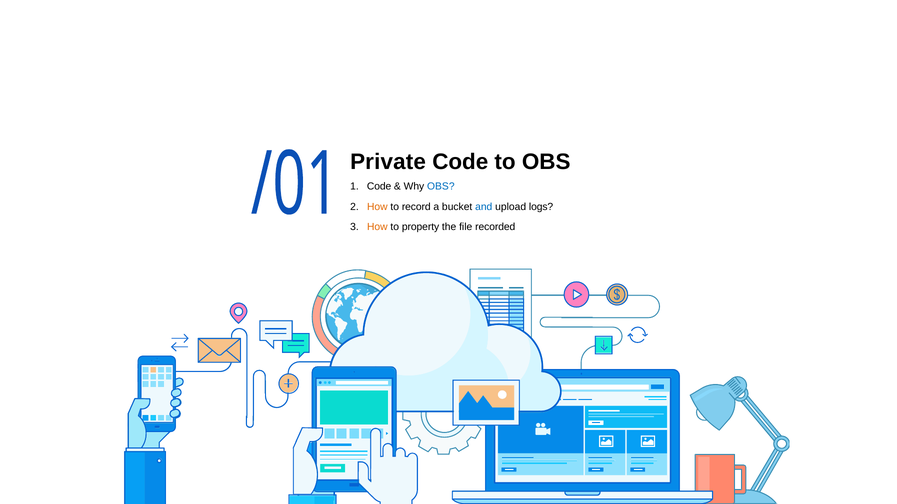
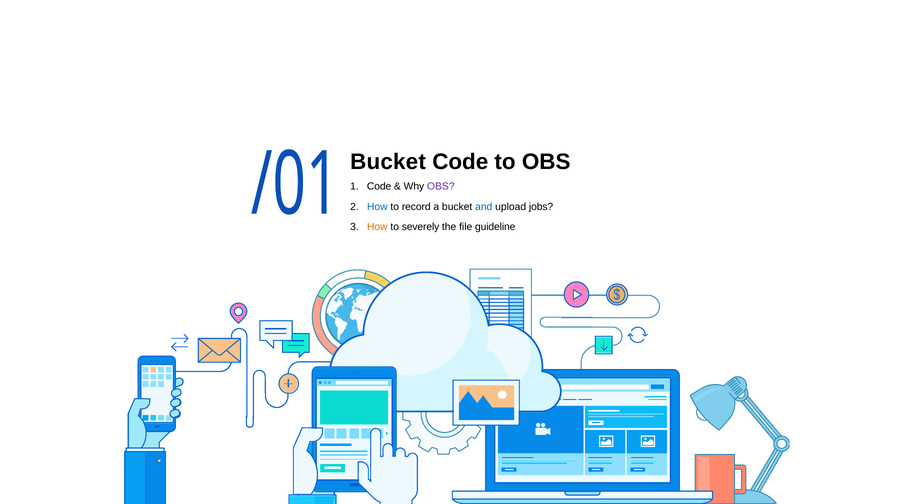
Private: Private -> Bucket (388, 162)
OBS colour: blue -> purple (441, 186)
How colour: orange -> blue (377, 207)
logs: logs -> jobs (541, 207)
property: property -> severely (421, 227)
recorded: recorded -> guideline (495, 227)
